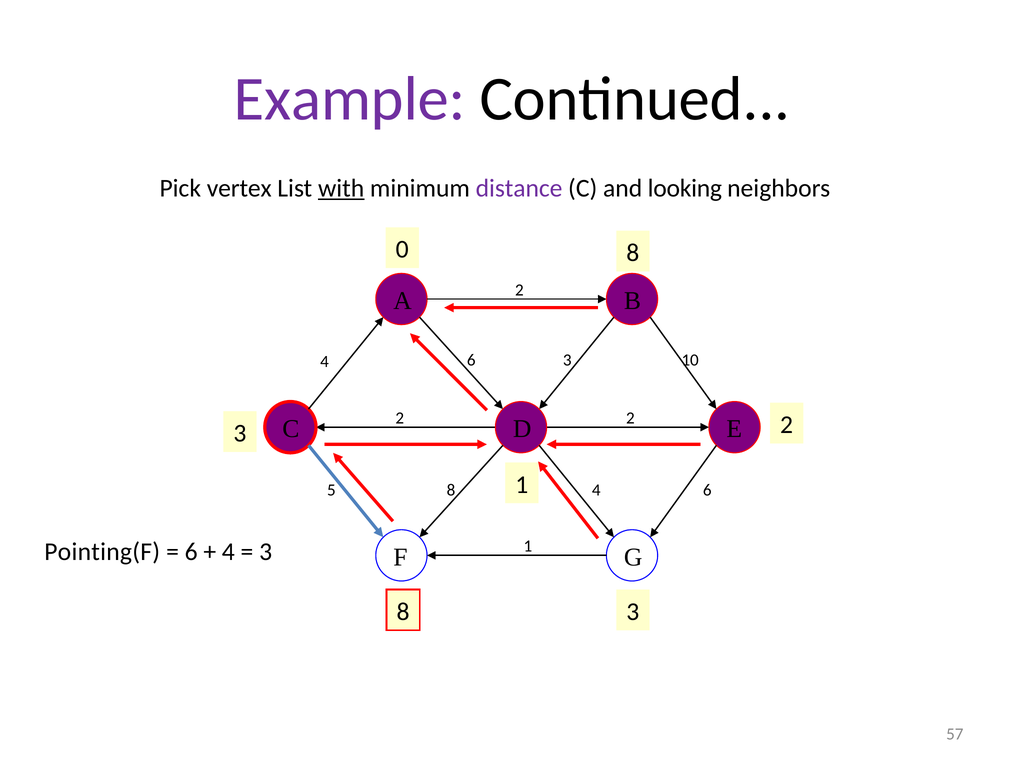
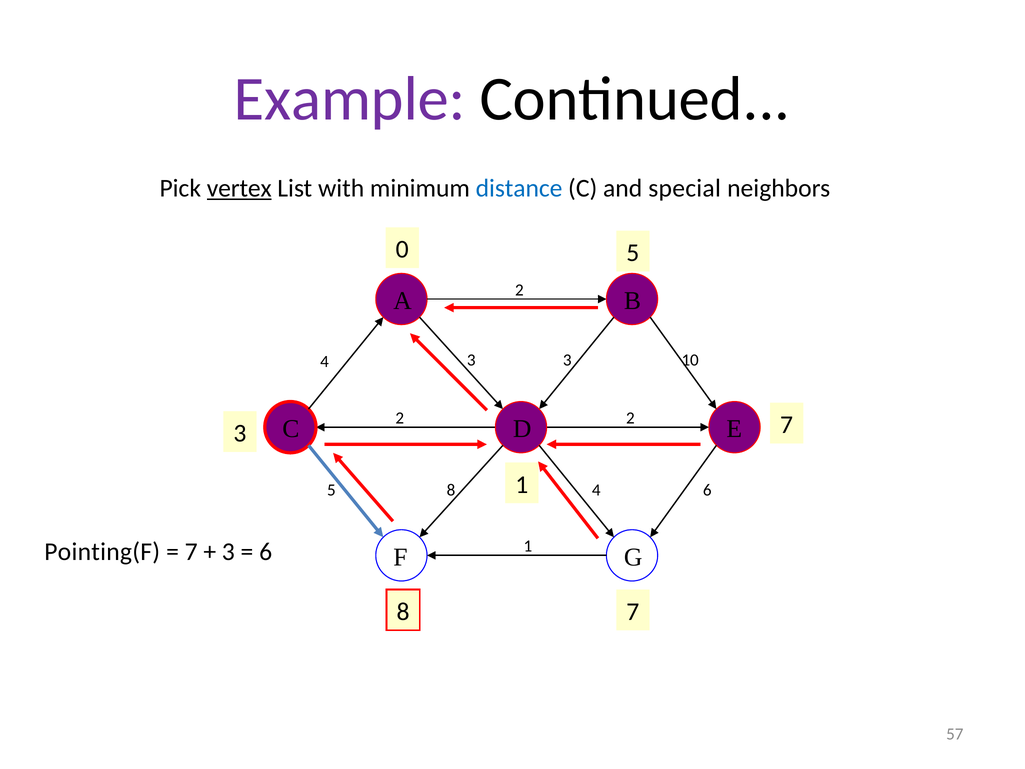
vertex underline: none -> present (239, 188)
with underline: present -> none (341, 188)
distance colour: purple -> blue (519, 188)
looking: looking -> special (685, 188)
0 8: 8 -> 5 (633, 253)
4 6: 6 -> 3 (471, 360)
3 2: 2 -> 7 (787, 425)
6: 6 -> 7 (191, 552)
4: 4 -> 3 (228, 552)
3: 3 -> 6 (266, 552)
3: 3 -> 7 (633, 612)
